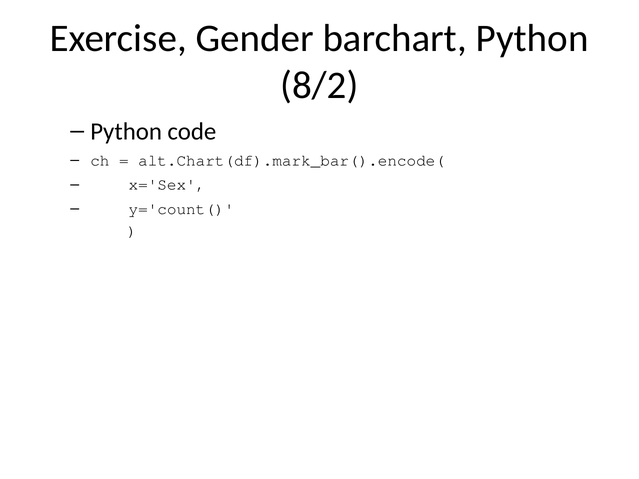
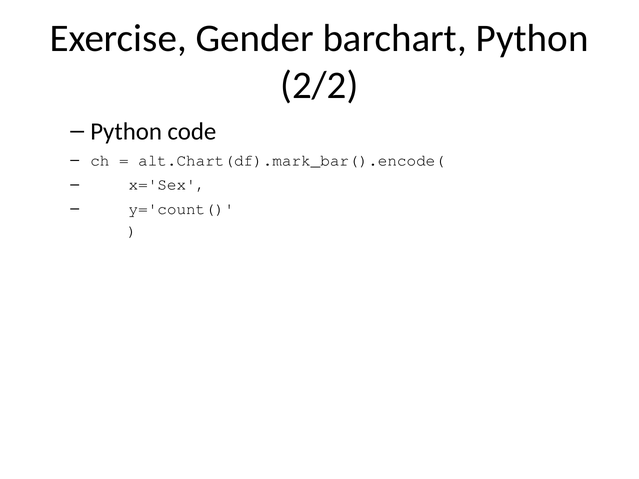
8/2: 8/2 -> 2/2 (319, 85)
